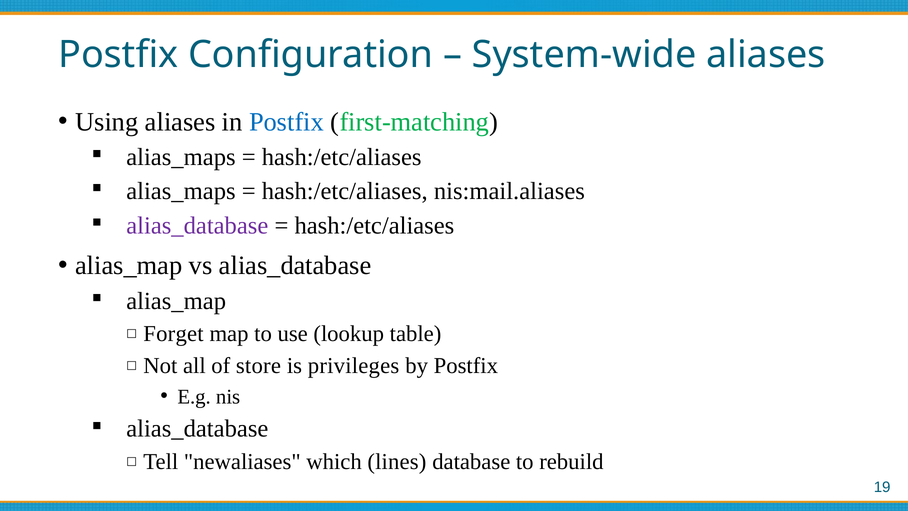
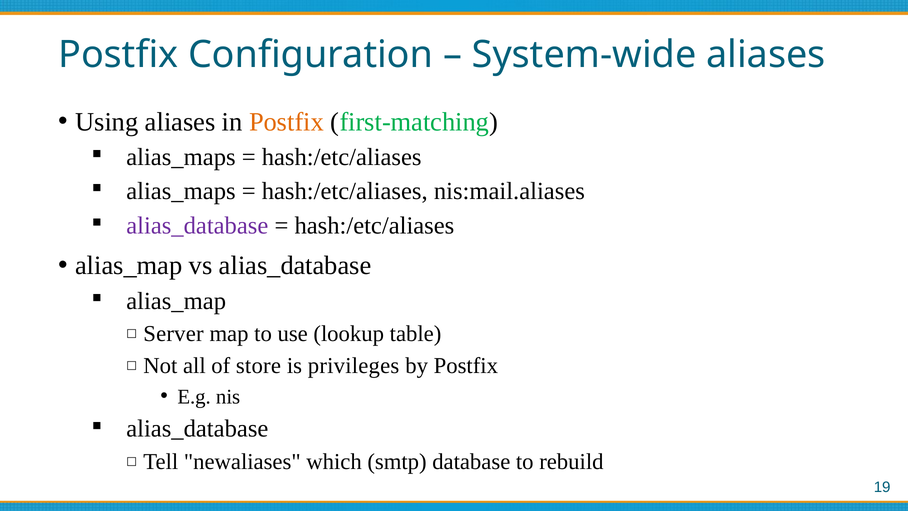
Postfix colour: blue -> orange (286, 122)
Forget: Forget -> Server (173, 334)
lines: lines -> smtp (397, 462)
